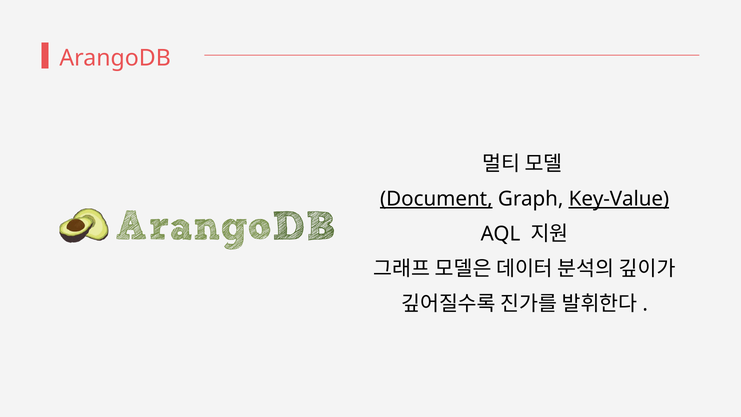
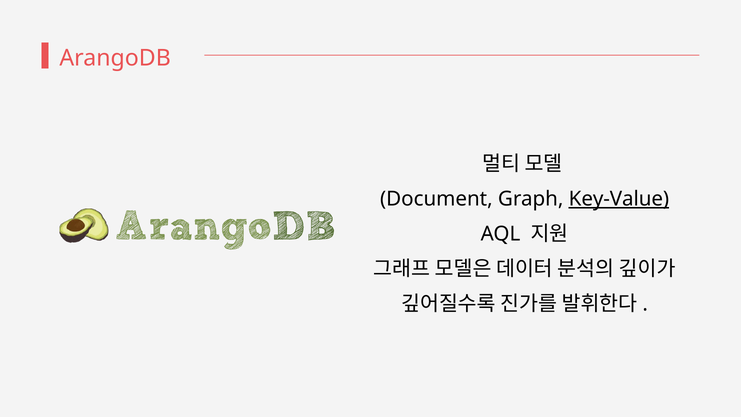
Document underline: present -> none (436, 199)
